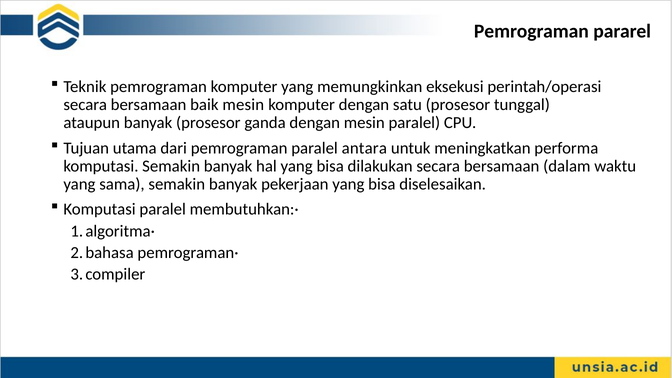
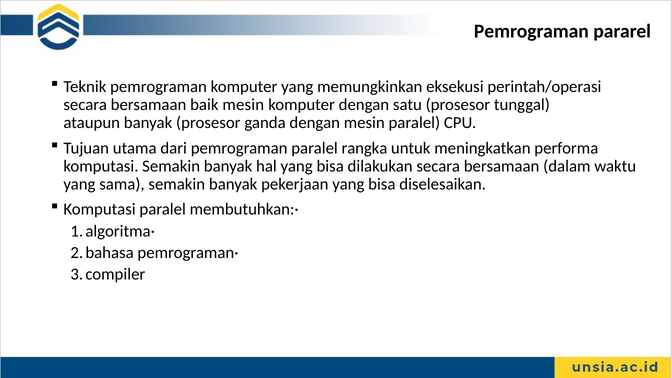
antara: antara -> rangka (364, 148)
